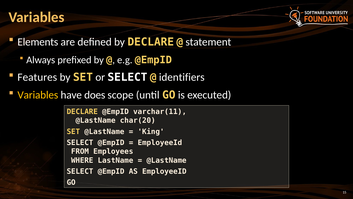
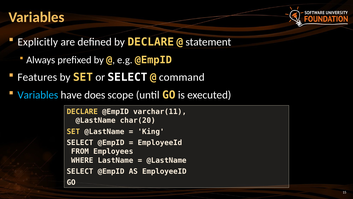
Elements: Elements -> Explicitly (38, 42)
identifiers: identifiers -> command (182, 77)
Variables colour: yellow -> light blue (38, 95)
